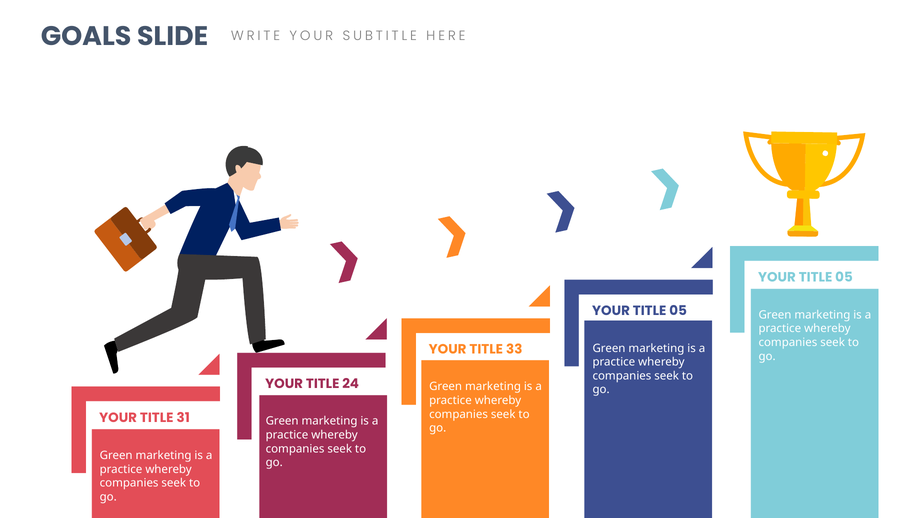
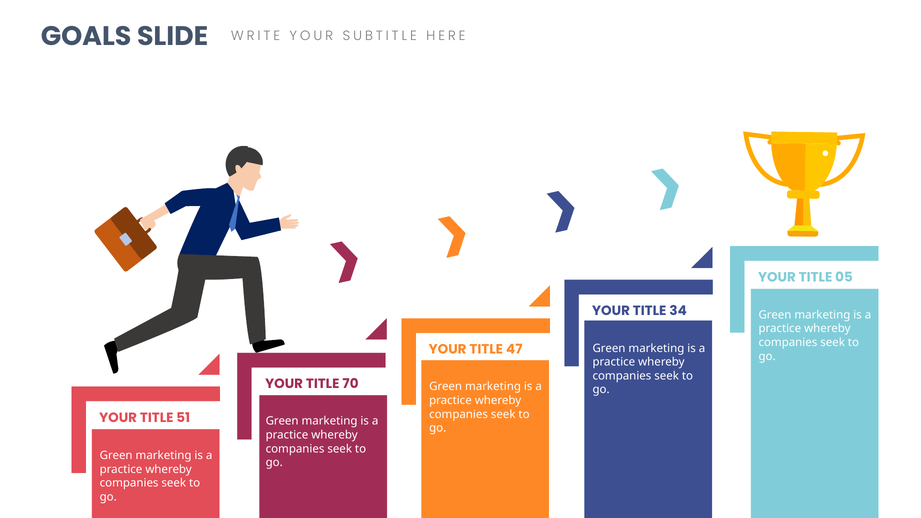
05: 05 -> 34 (678, 311)
33: 33 -> 47 (514, 349)
24: 24 -> 70 (350, 384)
31: 31 -> 51 (183, 418)
